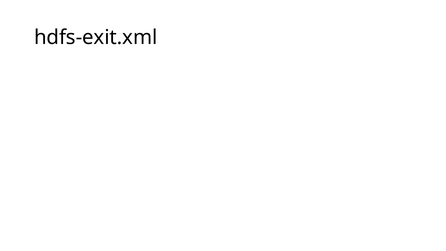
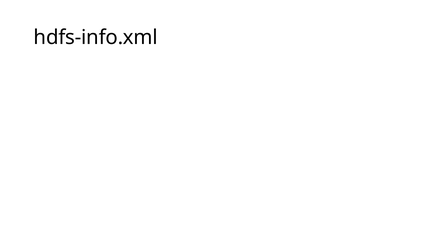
hdfs-exit.xml: hdfs-exit.xml -> hdfs-info.xml (96, 37)
